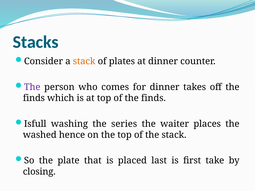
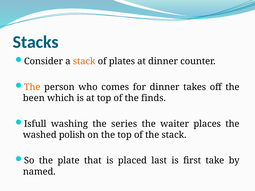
The colour: purple -> orange (32, 87)
finds: finds -> been (34, 98)
hence: hence -> polish (72, 135)
closing: closing -> named (39, 172)
